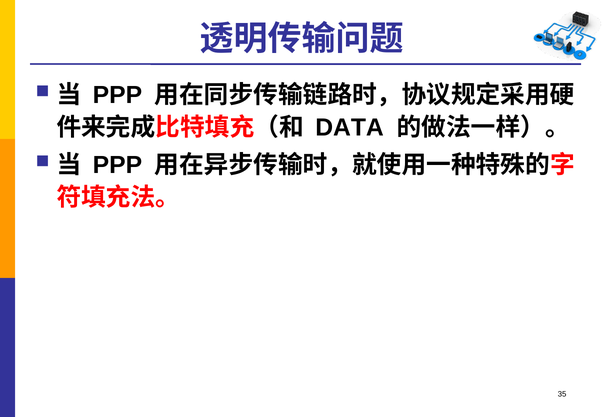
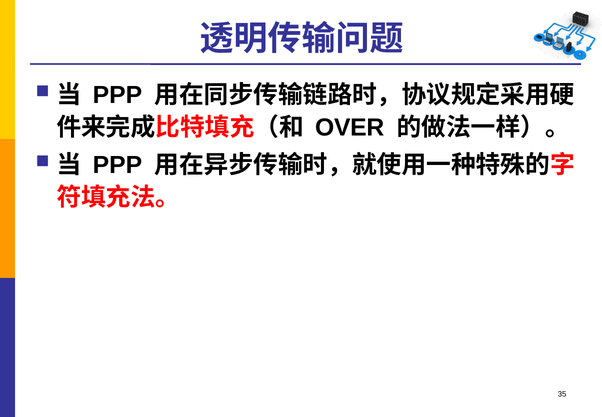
DATA: DATA -> OVER (350, 128)
